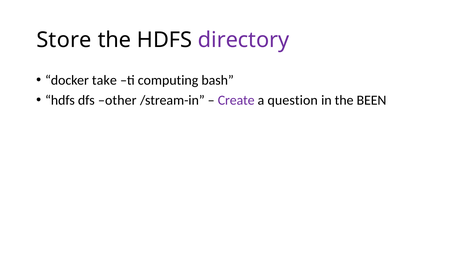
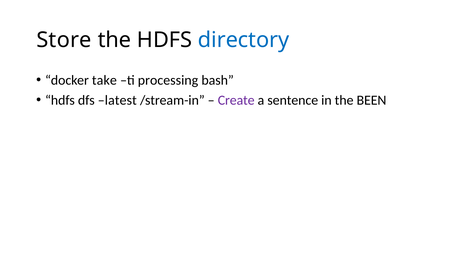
directory colour: purple -> blue (244, 40)
computing: computing -> processing (168, 80)
other: other -> latest (117, 100)
question: question -> sentence (293, 100)
